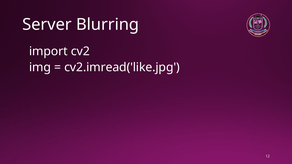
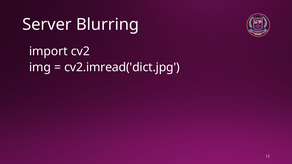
cv2.imread('like.jpg: cv2.imread('like.jpg -> cv2.imread('dict.jpg (122, 67)
